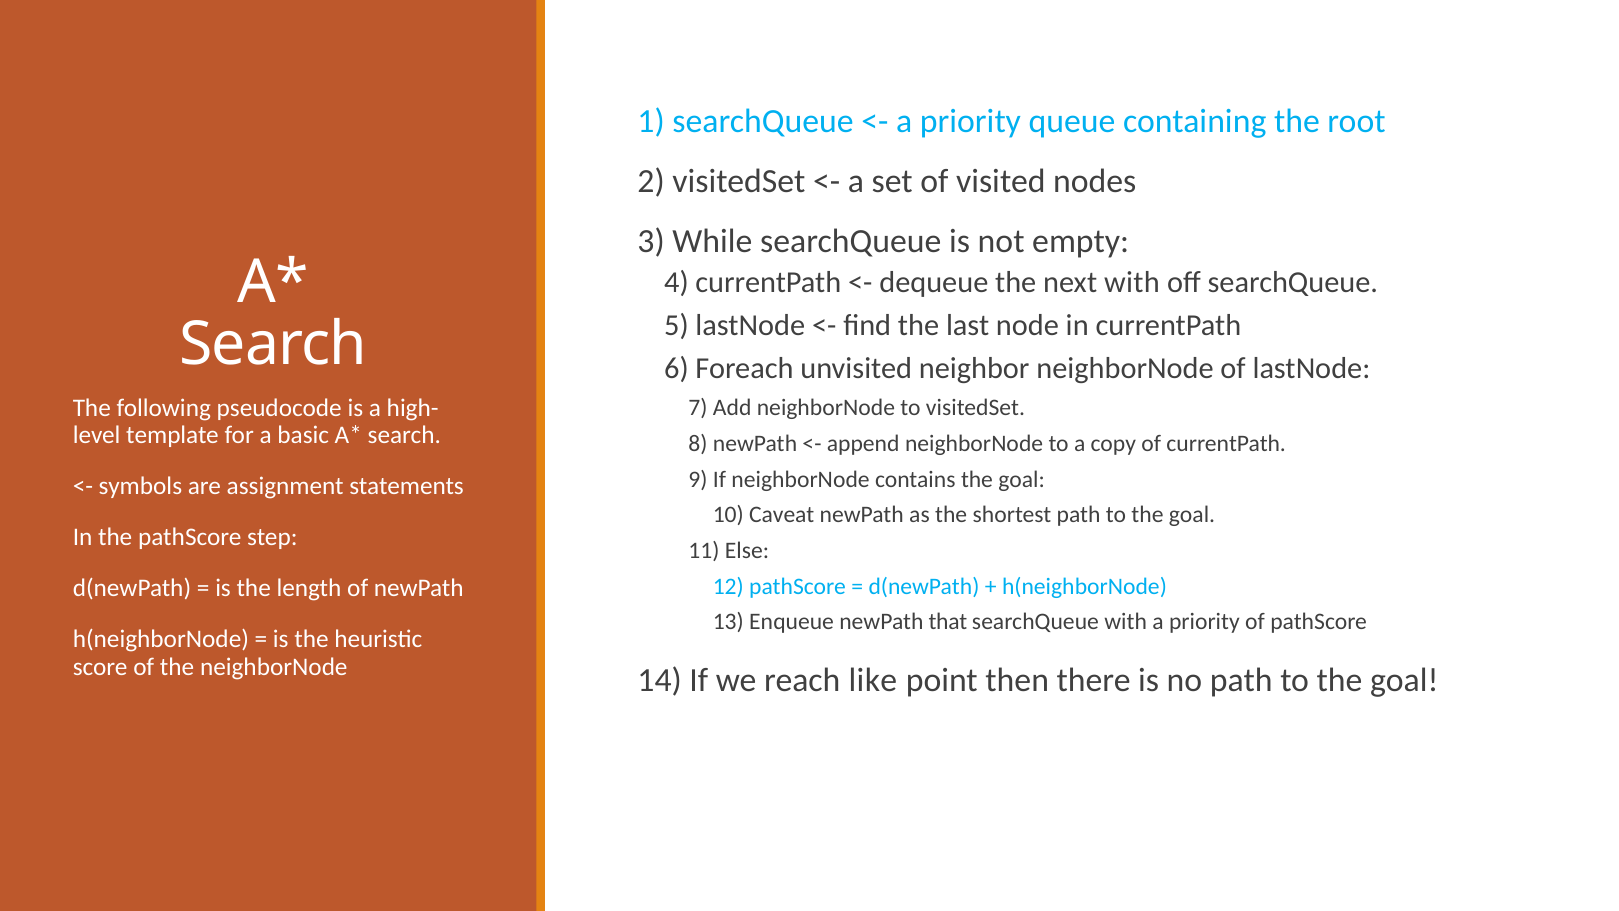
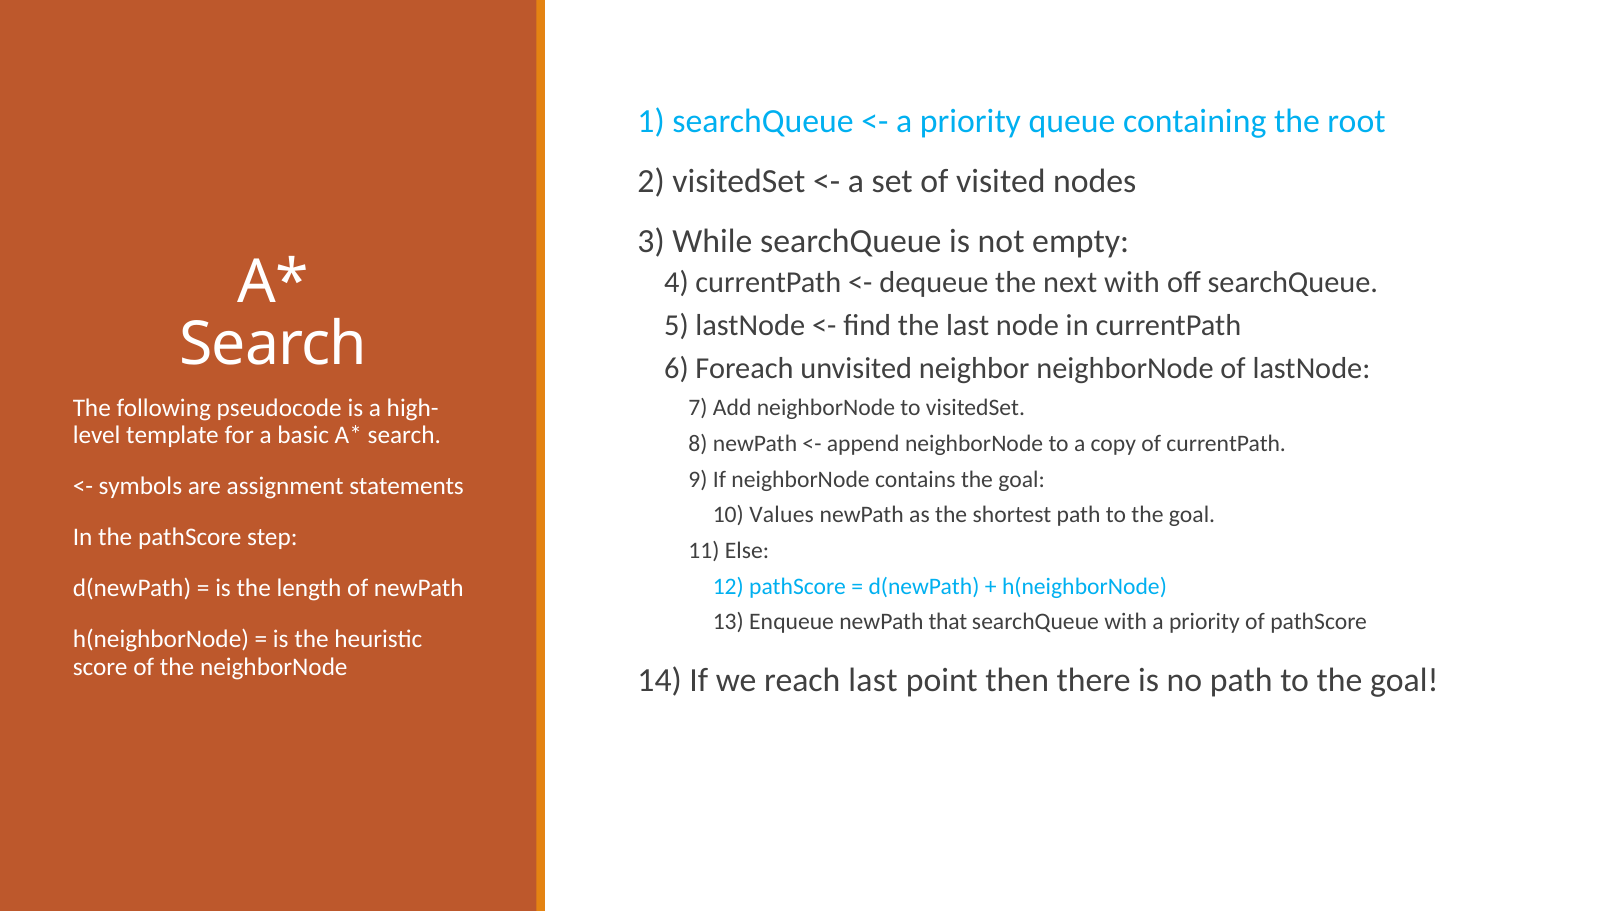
Caveat: Caveat -> Values (782, 515)
reach like: like -> last (873, 680)
